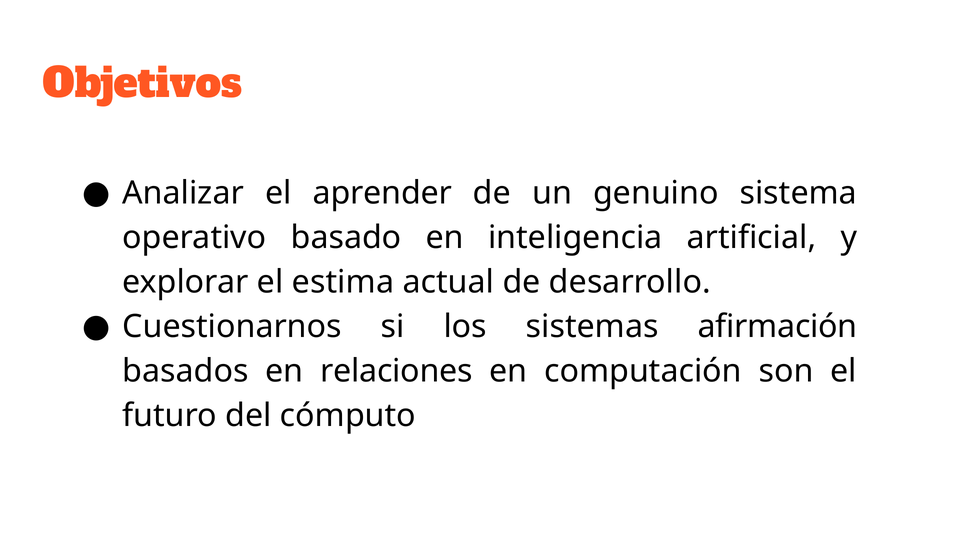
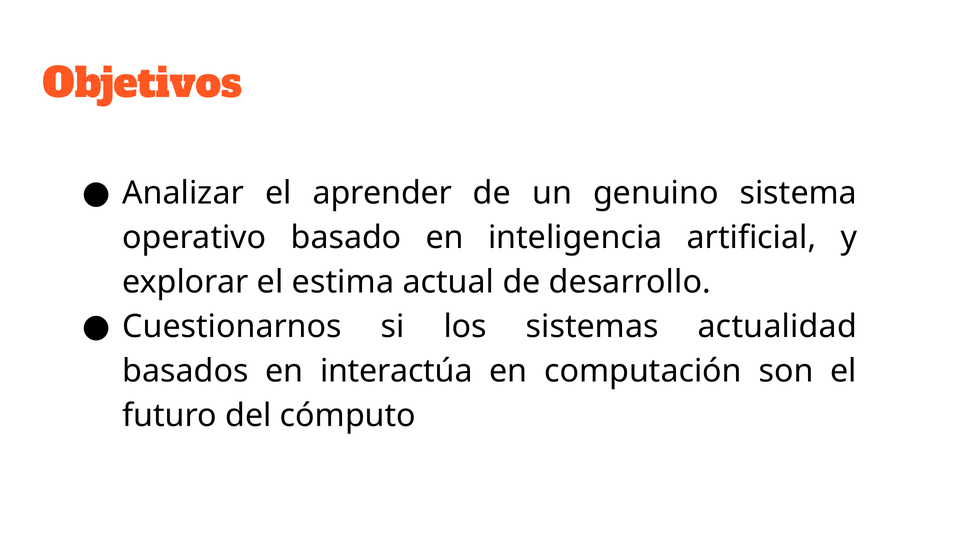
afirmación: afirmación -> actualidad (777, 327)
relaciones: relaciones -> interactúa (396, 371)
